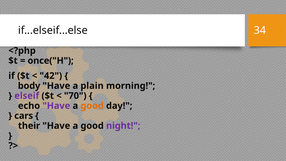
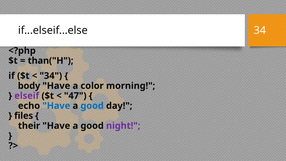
once("H: once("H -> than("H (51, 61)
42: 42 -> 34 (51, 76)
plain: plain -> color (92, 86)
70: 70 -> 47 (75, 96)
Have colour: purple -> blue (56, 106)
good colour: orange -> blue (92, 106)
cars: cars -> files (24, 116)
